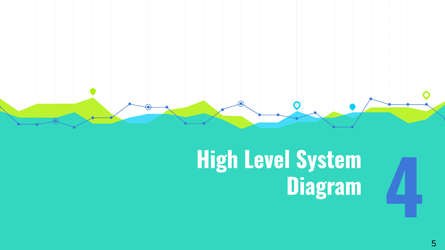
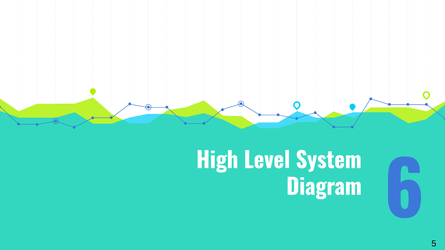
4: 4 -> 6 (404, 193)
